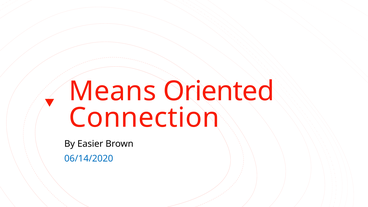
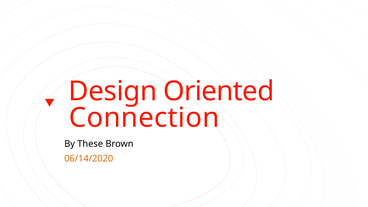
Means: Means -> Design (113, 91)
Easier: Easier -> These (90, 144)
06/14/2020 colour: blue -> orange (89, 159)
